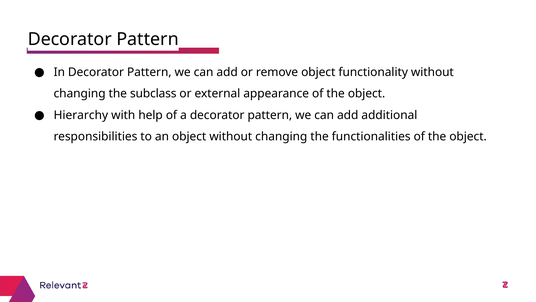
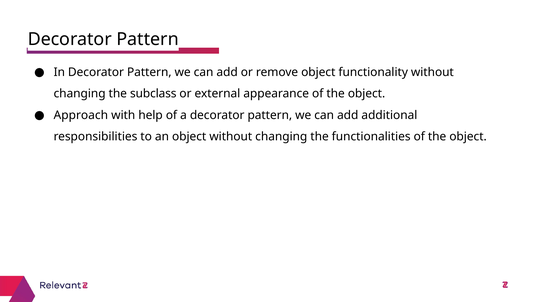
Hierarchy: Hierarchy -> Approach (81, 115)
